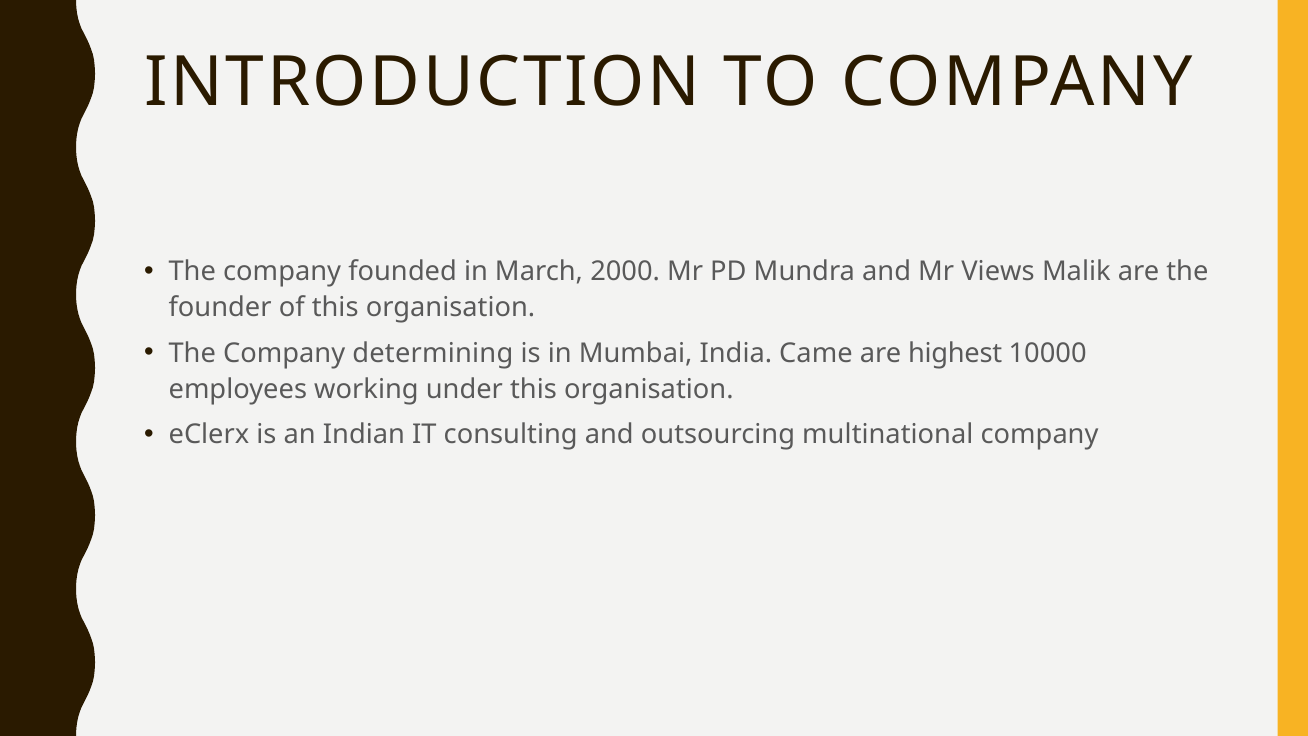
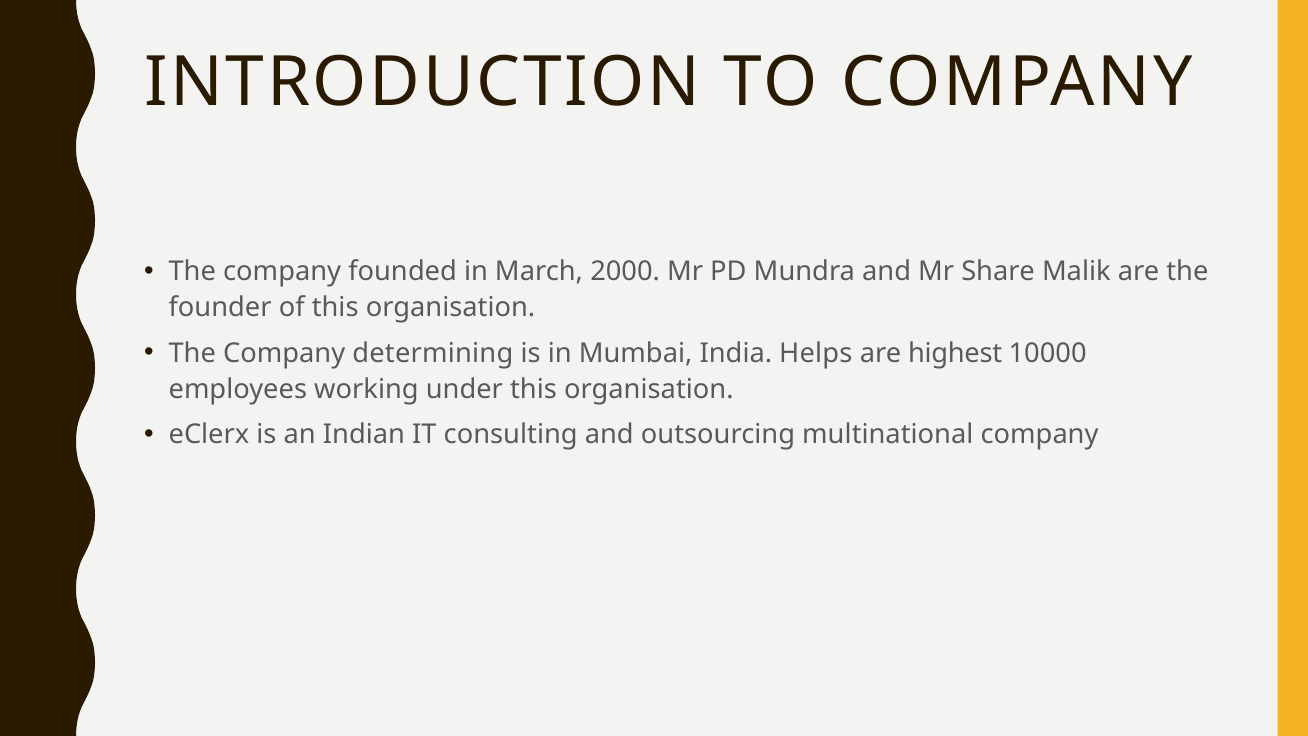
Views: Views -> Share (998, 272)
Came: Came -> Helps (816, 353)
